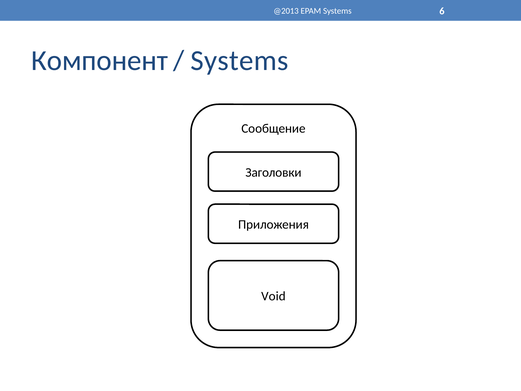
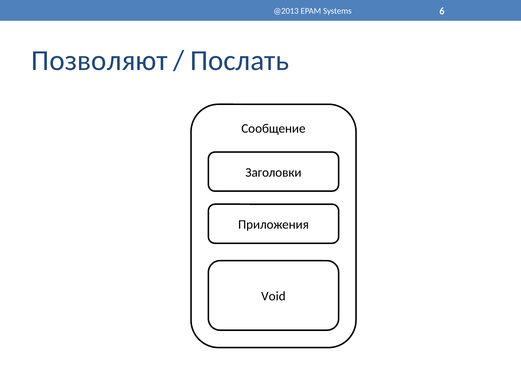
Компонент: Компонент -> Позволяют (100, 61)
Systems: Systems -> Послать (240, 61)
